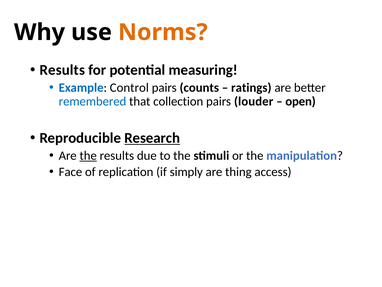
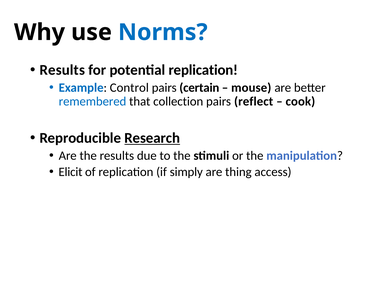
Norms colour: orange -> blue (163, 32)
potential measuring: measuring -> replication (203, 70)
counts: counts -> certain (199, 87)
ratings: ratings -> mouse (251, 87)
louder: louder -> reflect (254, 101)
open: open -> cook (300, 101)
the underline: present -> none (88, 155)
Face: Face -> Elicit (70, 172)
